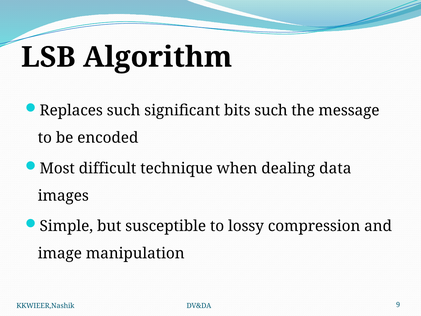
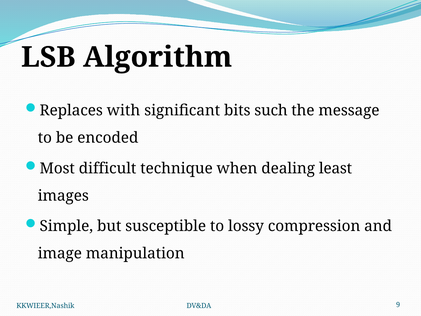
Replaces such: such -> with (123, 110)
data: data -> least (335, 168)
